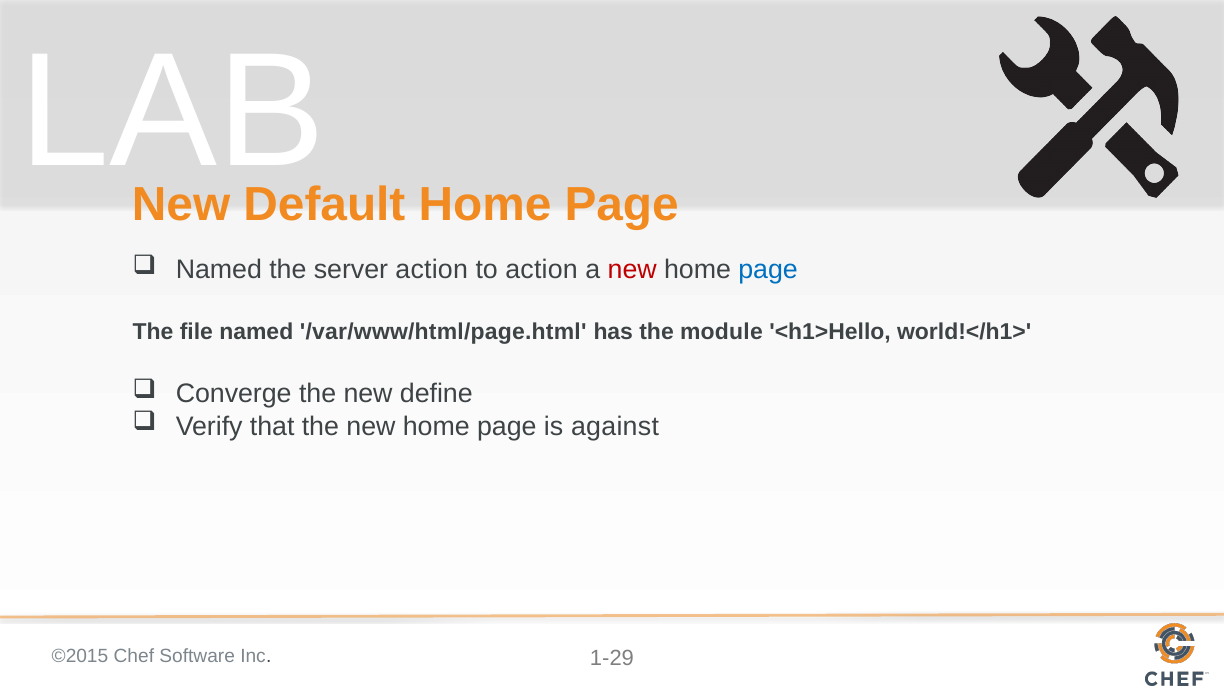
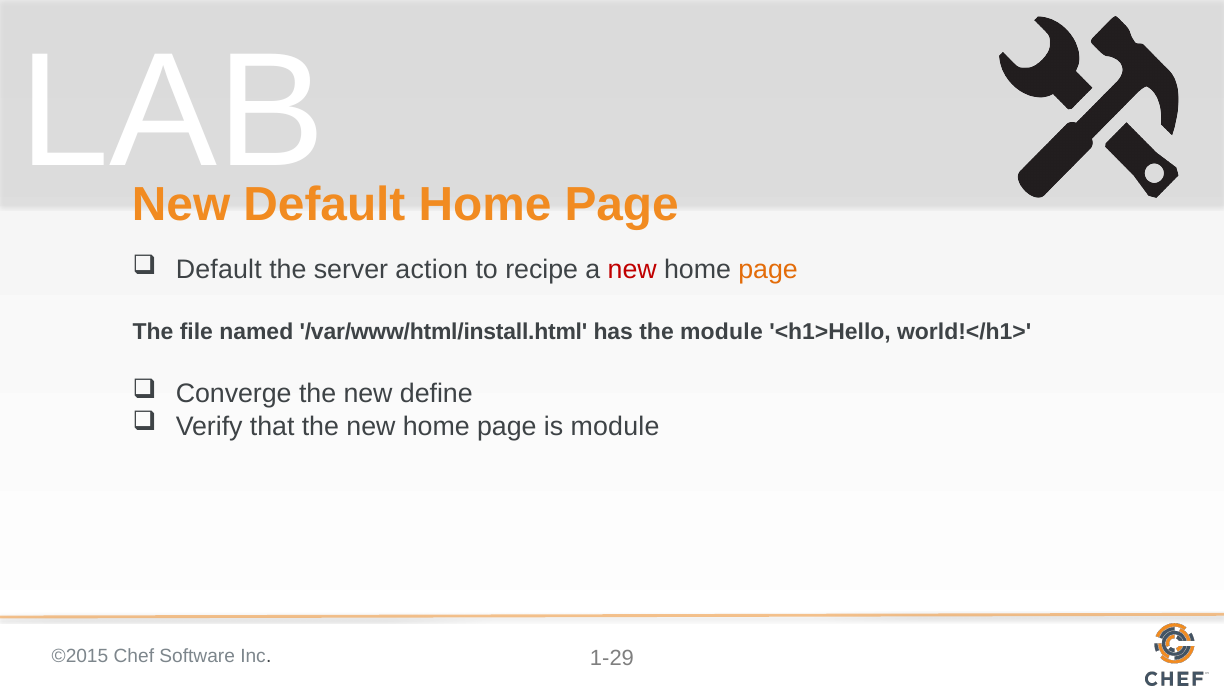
Named: Named -> Default (219, 270)
to action: action -> recipe (542, 270)
page colour: blue -> orange (768, 270)
/var/www/html/page.html: /var/www/html/page.html -> /var/www/html/install.html (443, 332)
is against: against -> module (615, 426)
